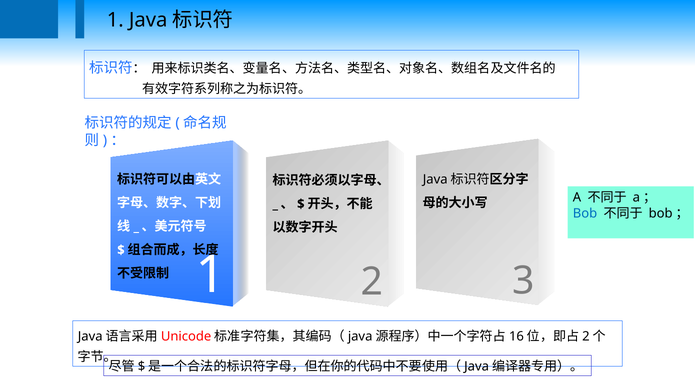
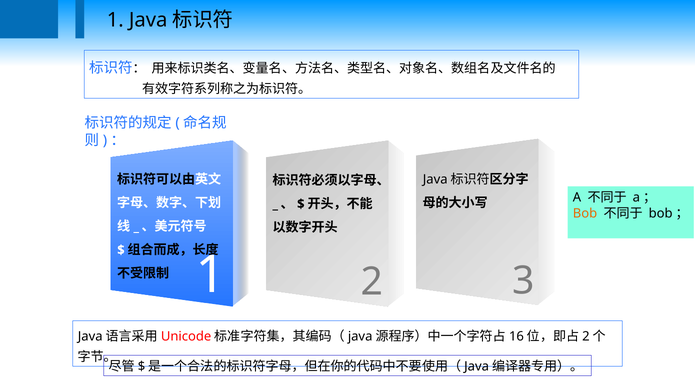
Bob colour: blue -> orange (585, 213)
